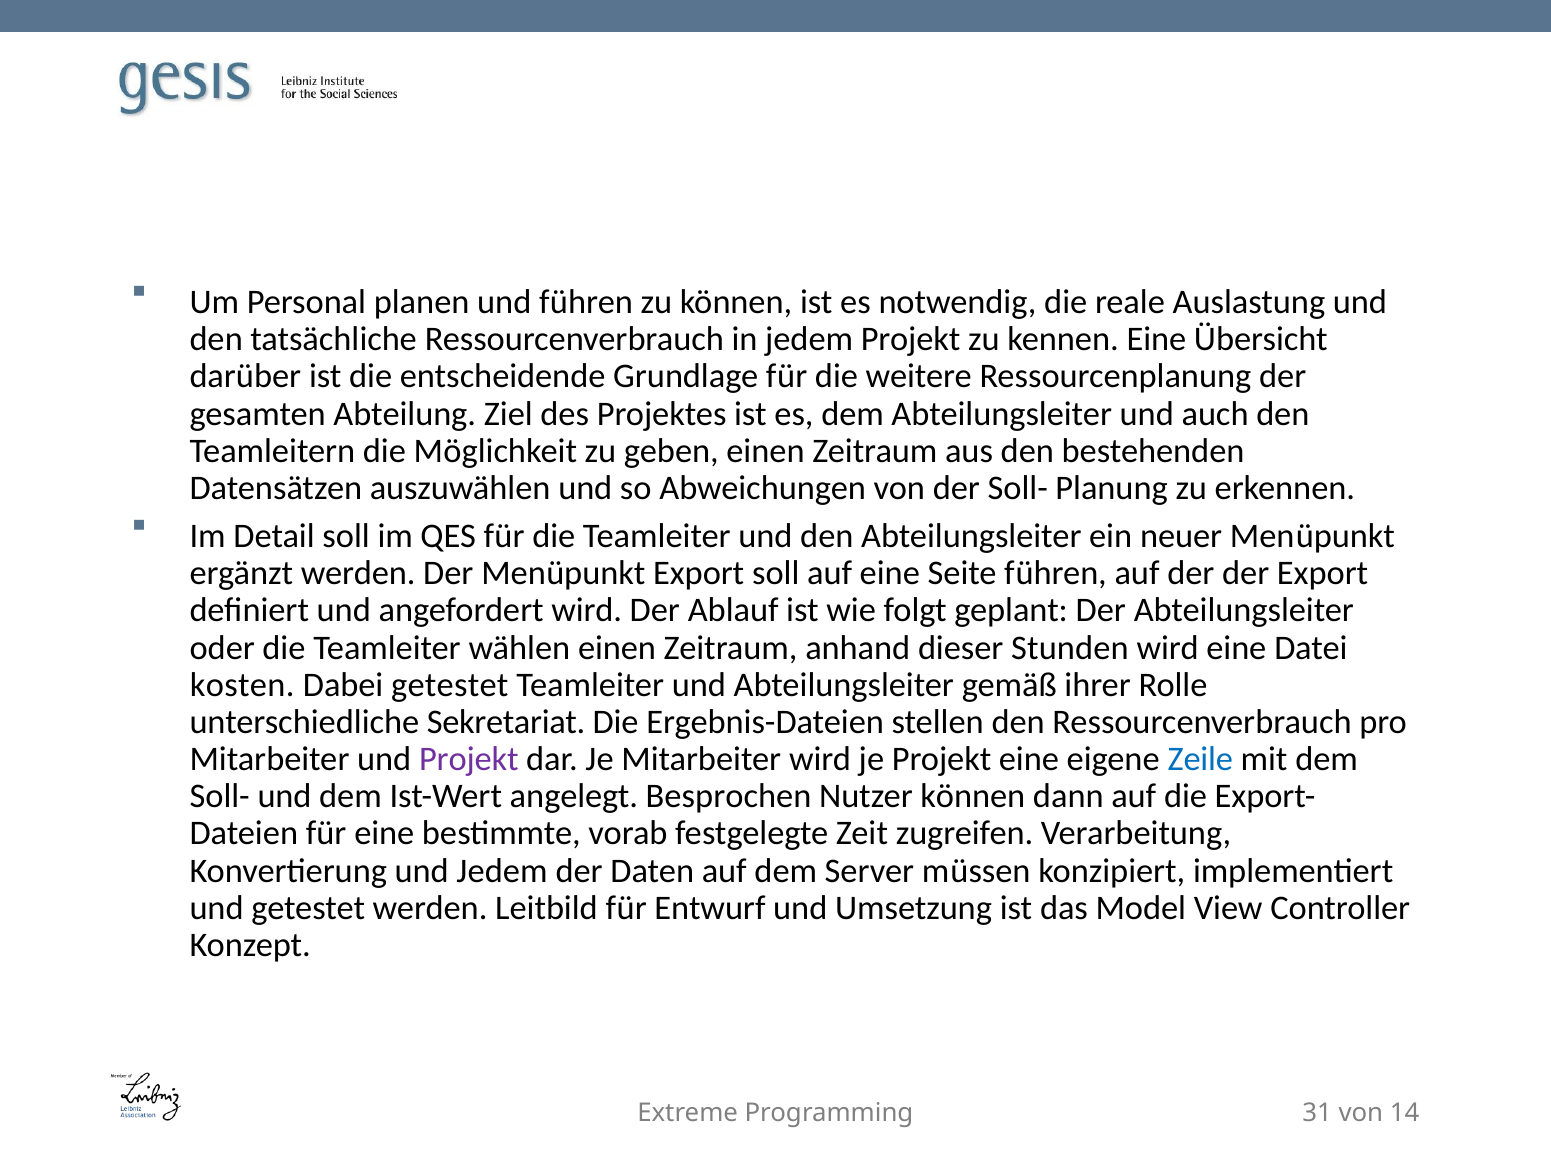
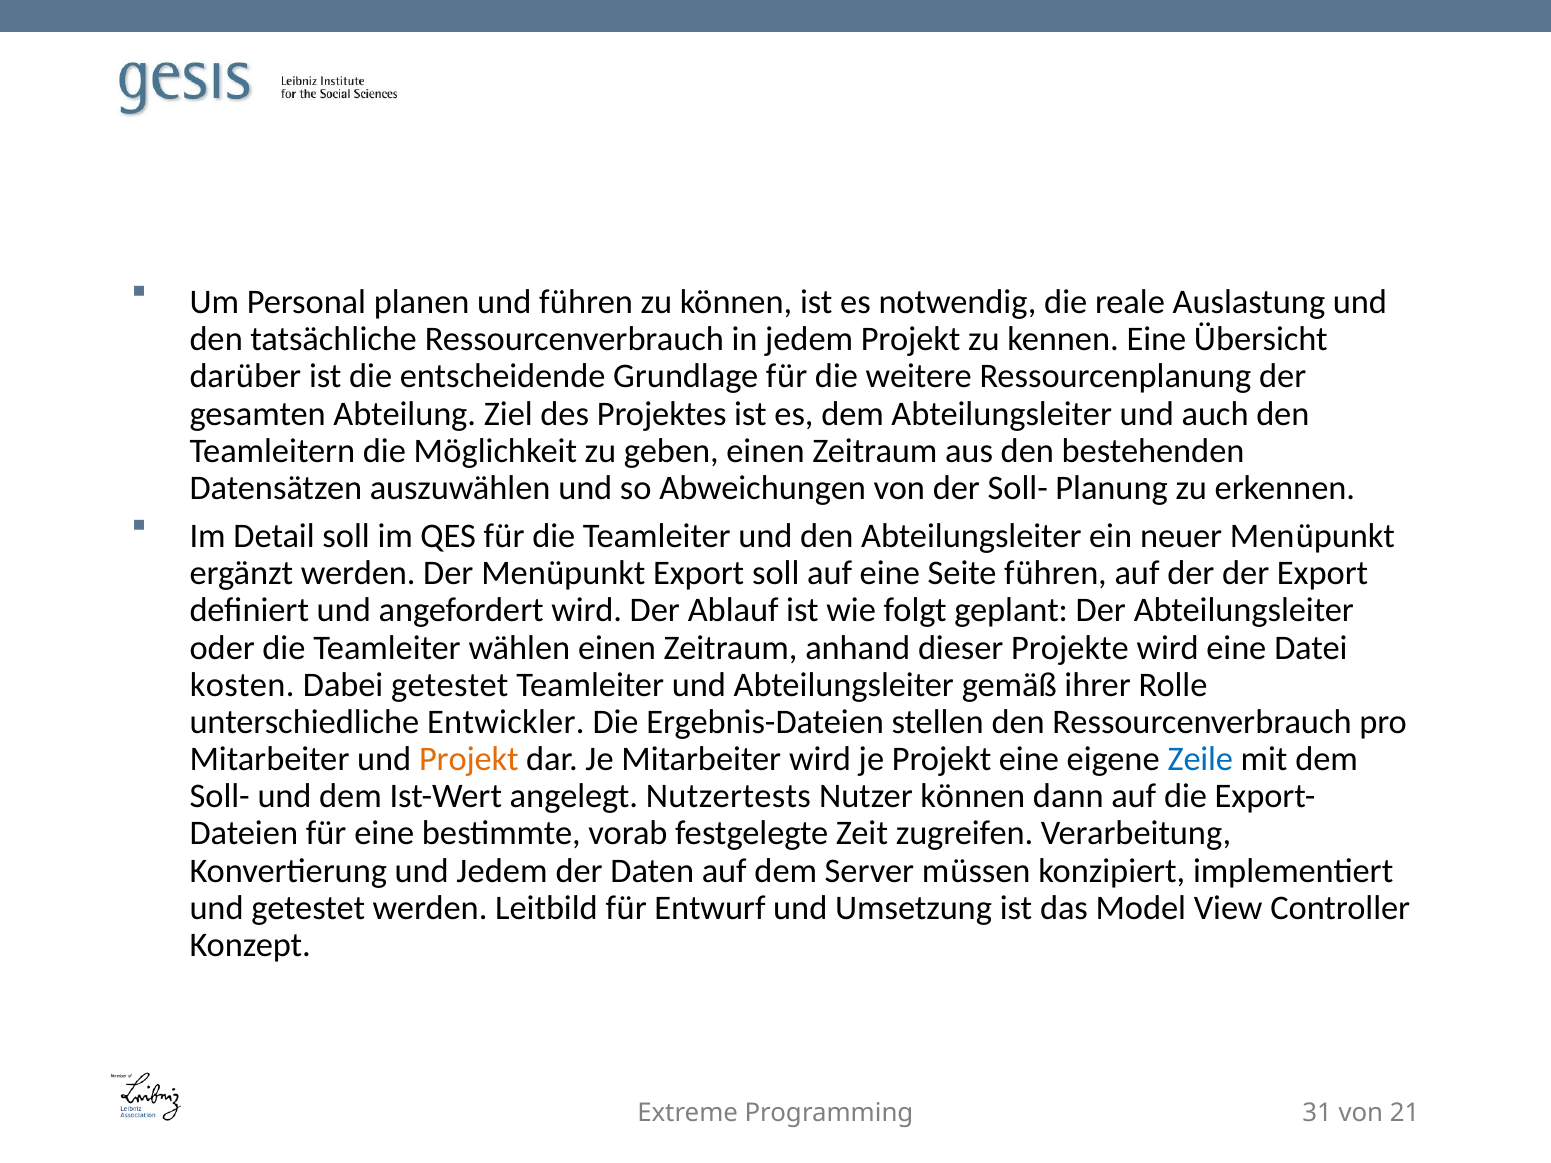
Stunden: Stunden -> Projekte (1070, 648)
Sekretariat: Sekretariat -> Entwickler (506, 722)
Projekt colour: purple -> orange (469, 759)
Besprochen: Besprochen -> Nutzertests (728, 797)
14: 14 -> 21 (1405, 1113)
